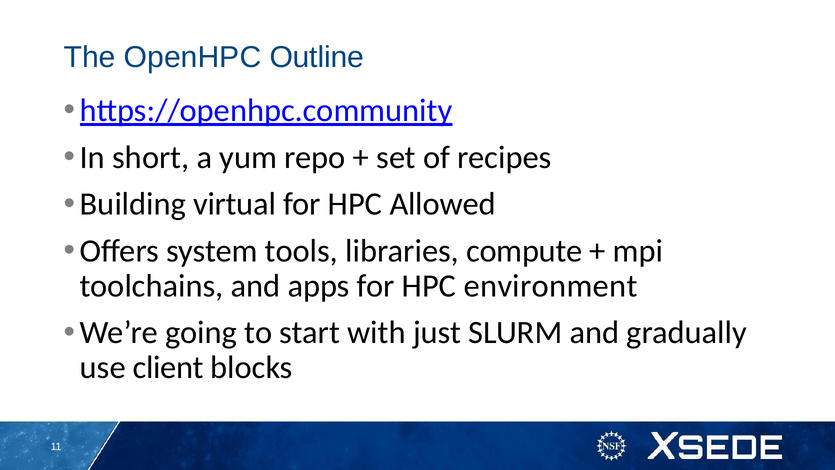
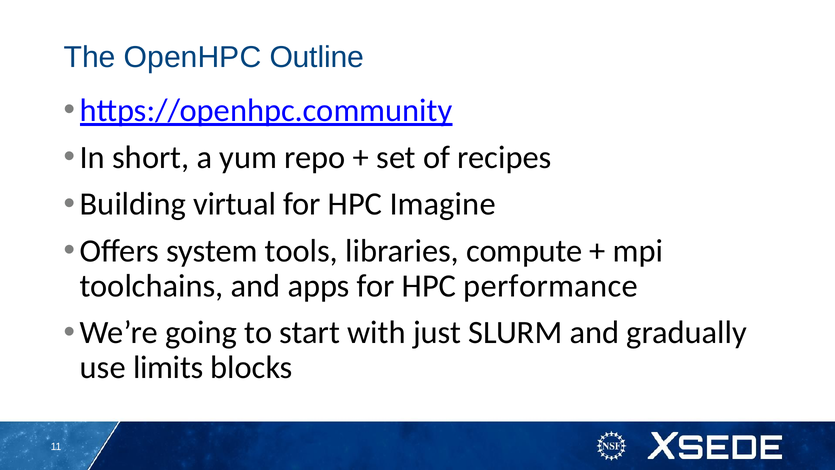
Allowed: Allowed -> Imagine (443, 204)
environment: environment -> performance (551, 286)
client: client -> limits (168, 367)
